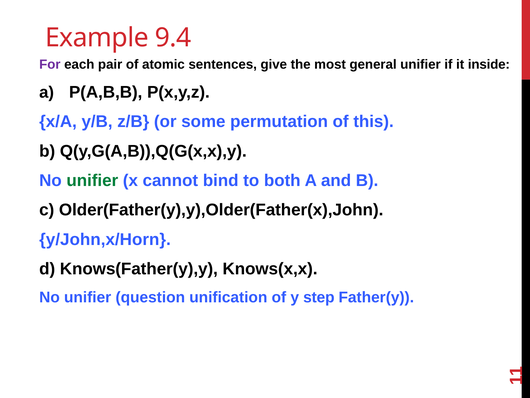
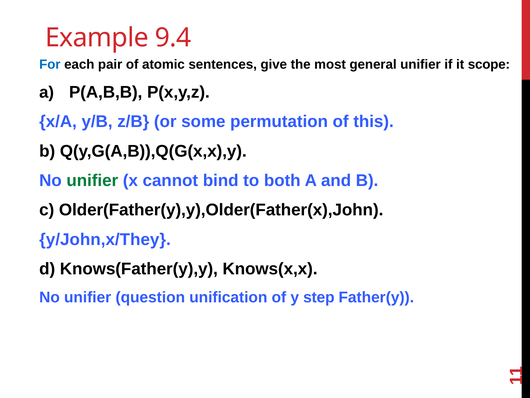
For colour: purple -> blue (50, 65)
inside: inside -> scope (489, 65)
y/John,x/Horn: y/John,x/Horn -> y/John,x/They (105, 239)
